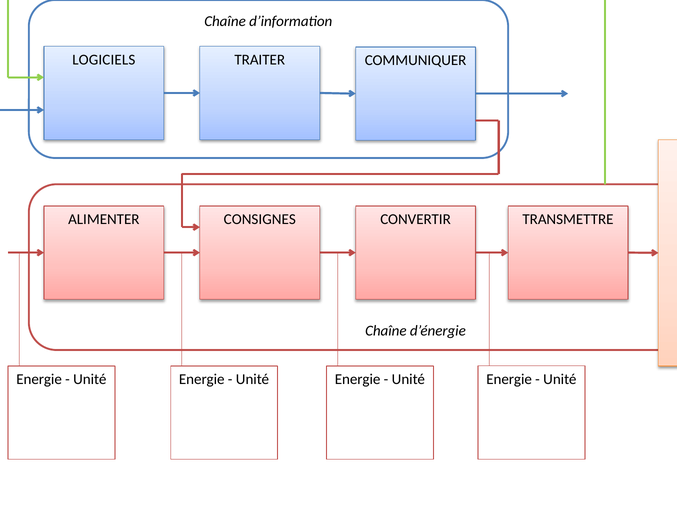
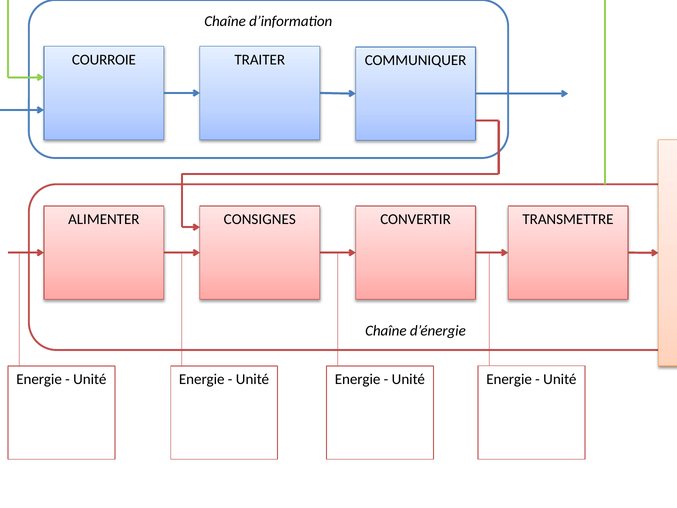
LOGICIELS: LOGICIELS -> COURROIE (104, 60)
